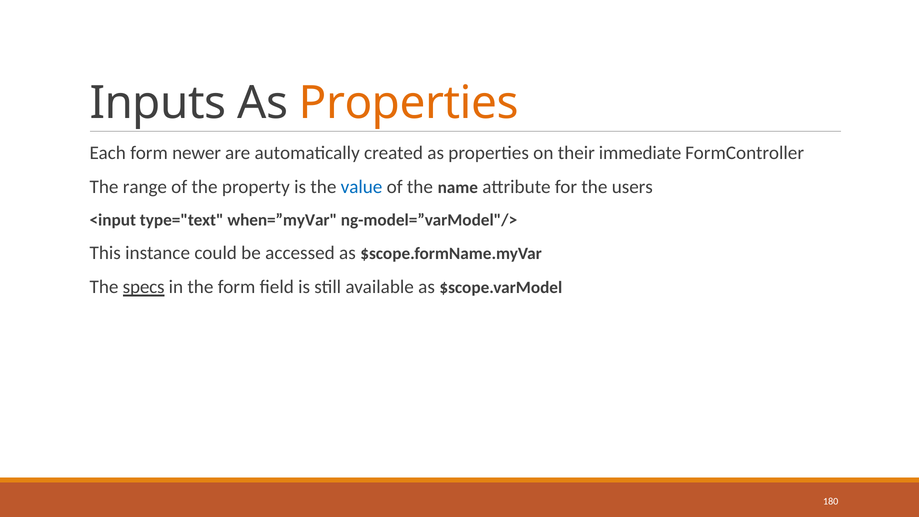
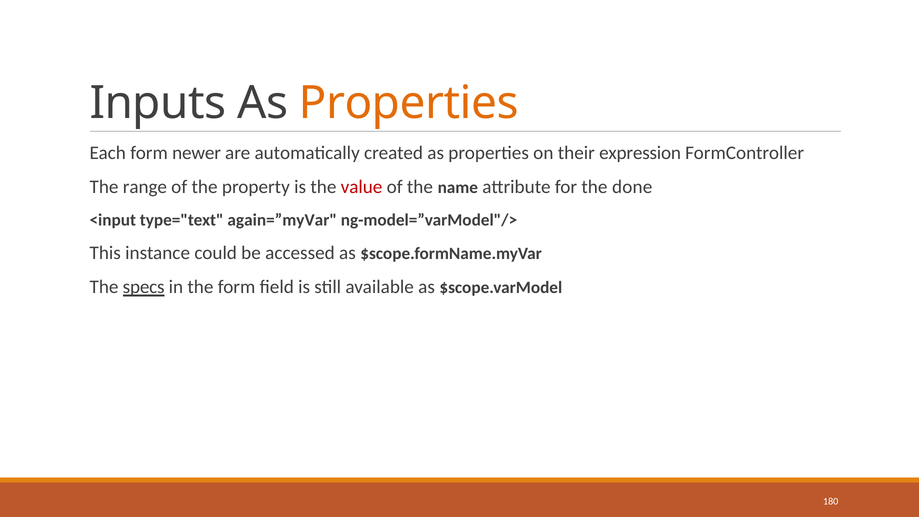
immediate: immediate -> expression (640, 153)
value colour: blue -> red (362, 187)
users: users -> done (632, 187)
when=”myVar: when=”myVar -> again=”myVar (282, 220)
